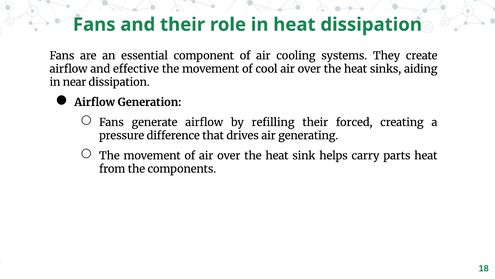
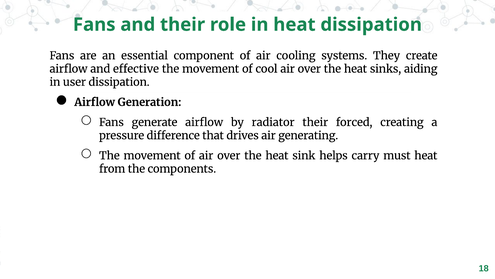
near: near -> user (74, 82)
refilling: refilling -> radiator (273, 122)
parts: parts -> must (397, 155)
